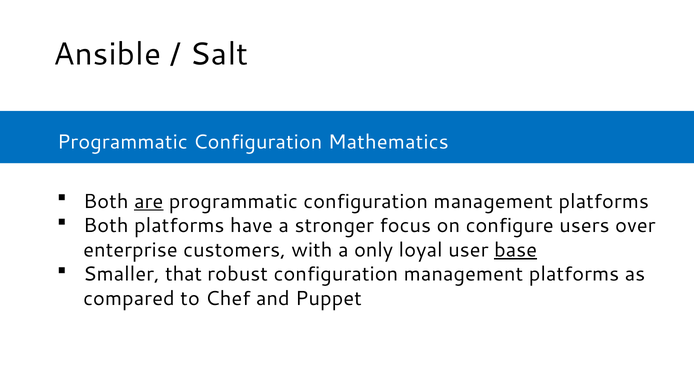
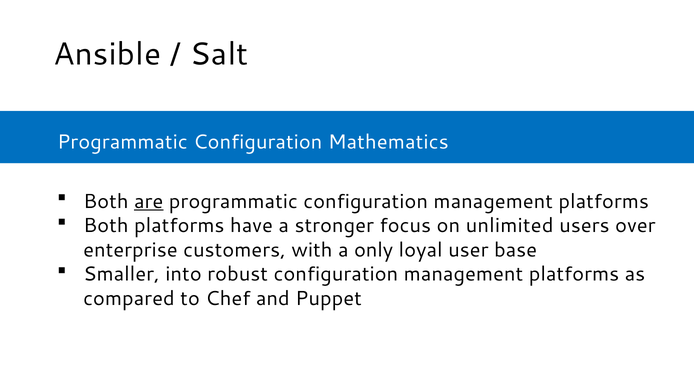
configure: configure -> unlimited (510, 226)
base underline: present -> none (516, 250)
that: that -> into (184, 275)
